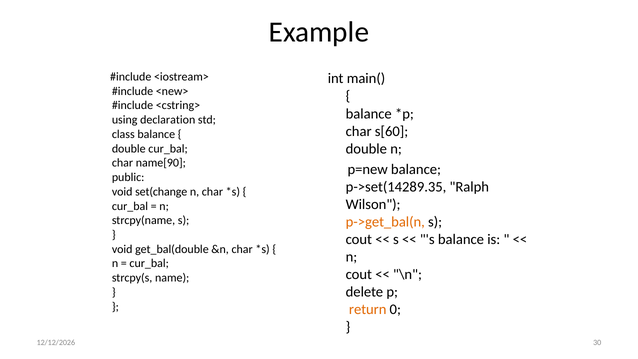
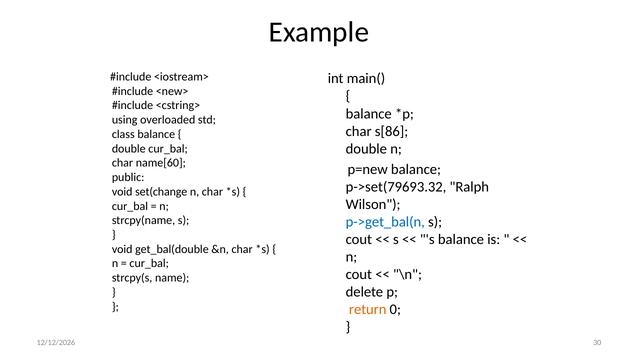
declaration: declaration -> overloaded (168, 120)
s[60: s[60 -> s[86 (392, 131)
name[90: name[90 -> name[60 (161, 163)
p->set(14289.35: p->set(14289.35 -> p->set(79693.32 (396, 187)
p->get_bal(n colour: orange -> blue (385, 222)
